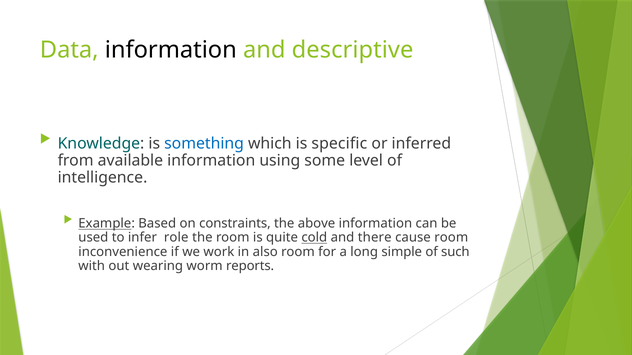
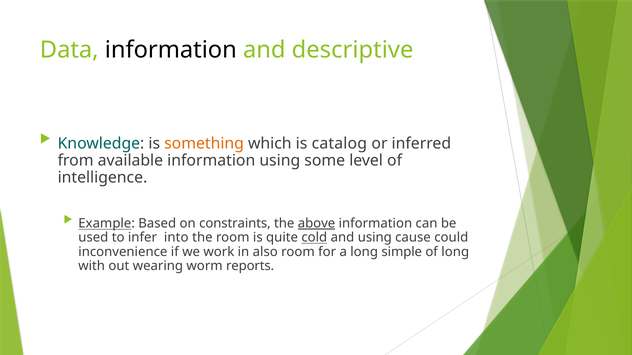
something colour: blue -> orange (204, 144)
specific: specific -> catalog (339, 144)
above underline: none -> present (317, 224)
role: role -> into (176, 238)
and there: there -> using (375, 238)
cause room: room -> could (451, 238)
of such: such -> long (455, 252)
